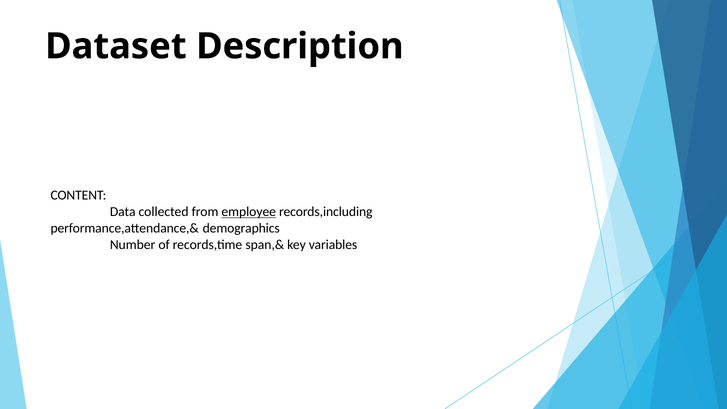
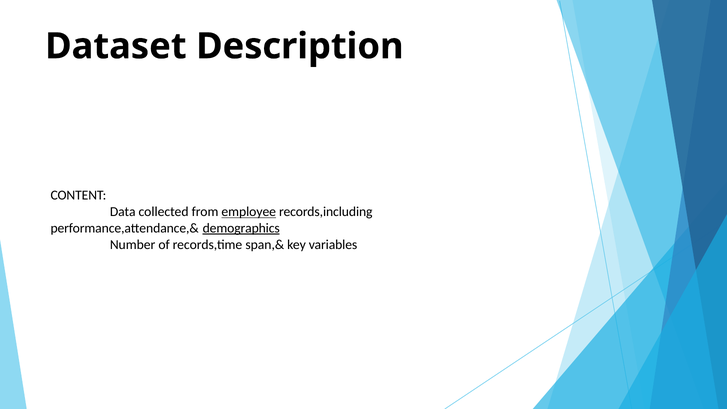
demographics underline: none -> present (241, 228)
